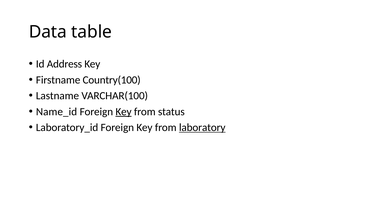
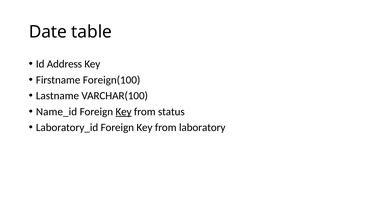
Data: Data -> Date (48, 32)
Country(100: Country(100 -> Foreign(100 (112, 80)
laboratory underline: present -> none (202, 127)
